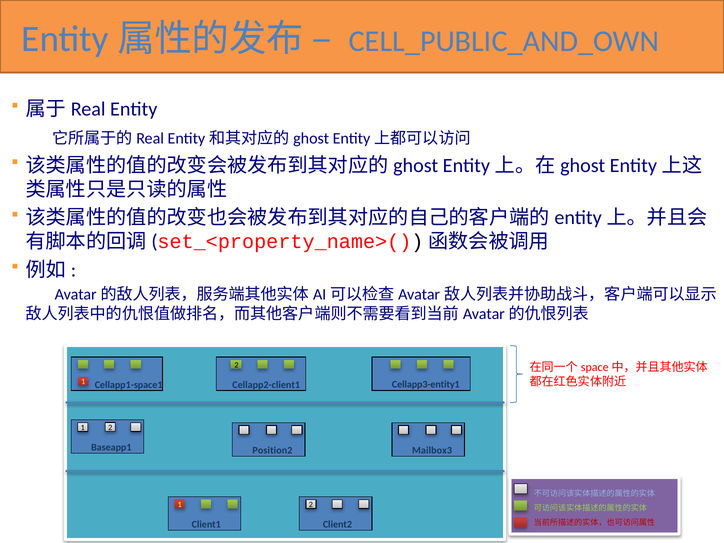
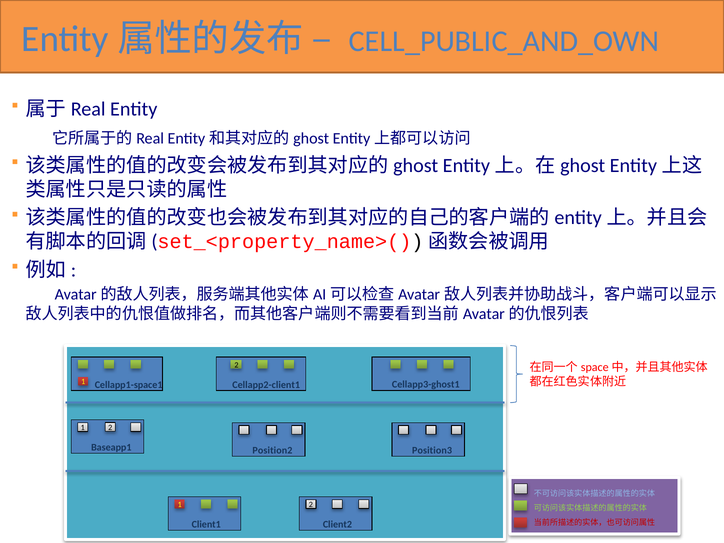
Cellapp3-entity1: Cellapp3-entity1 -> Cellapp3-ghost1 (426, 384)
Mailbox3: Mailbox3 -> Position3 (432, 450)
